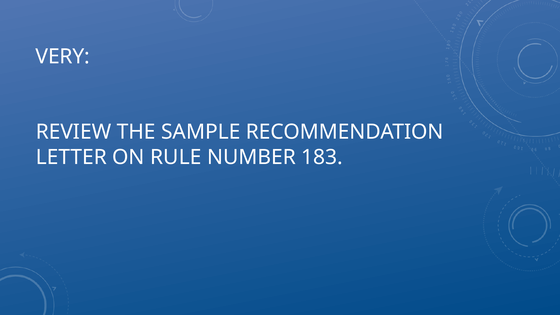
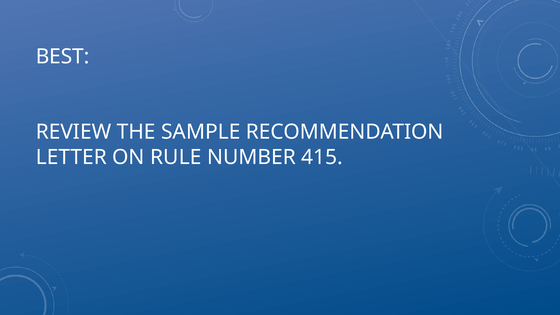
VERY: VERY -> BEST (63, 56)
183: 183 -> 415 (322, 157)
